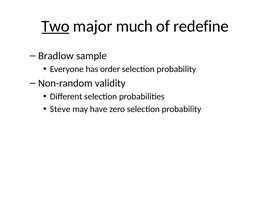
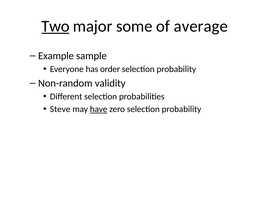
much: much -> some (134, 26)
redefine: redefine -> average (201, 26)
Bradlow: Bradlow -> Example (56, 56)
have underline: none -> present (99, 109)
